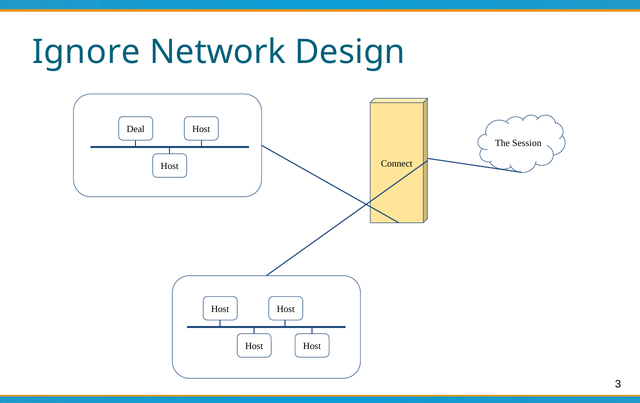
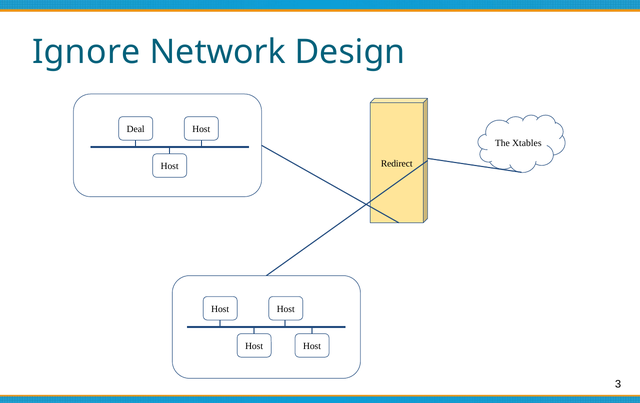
Session: Session -> Xtables (527, 143)
Connect: Connect -> Redirect (397, 163)
